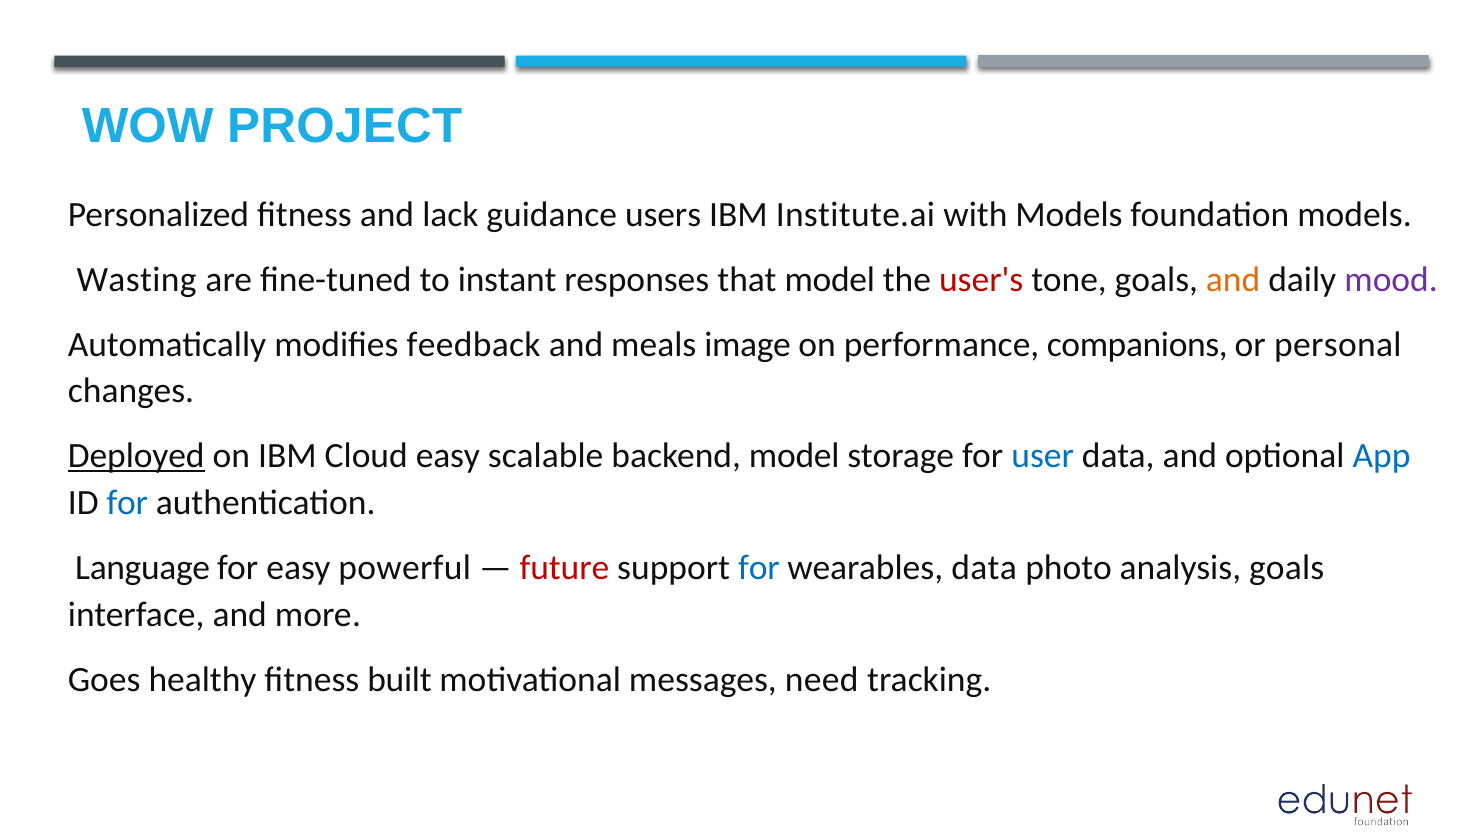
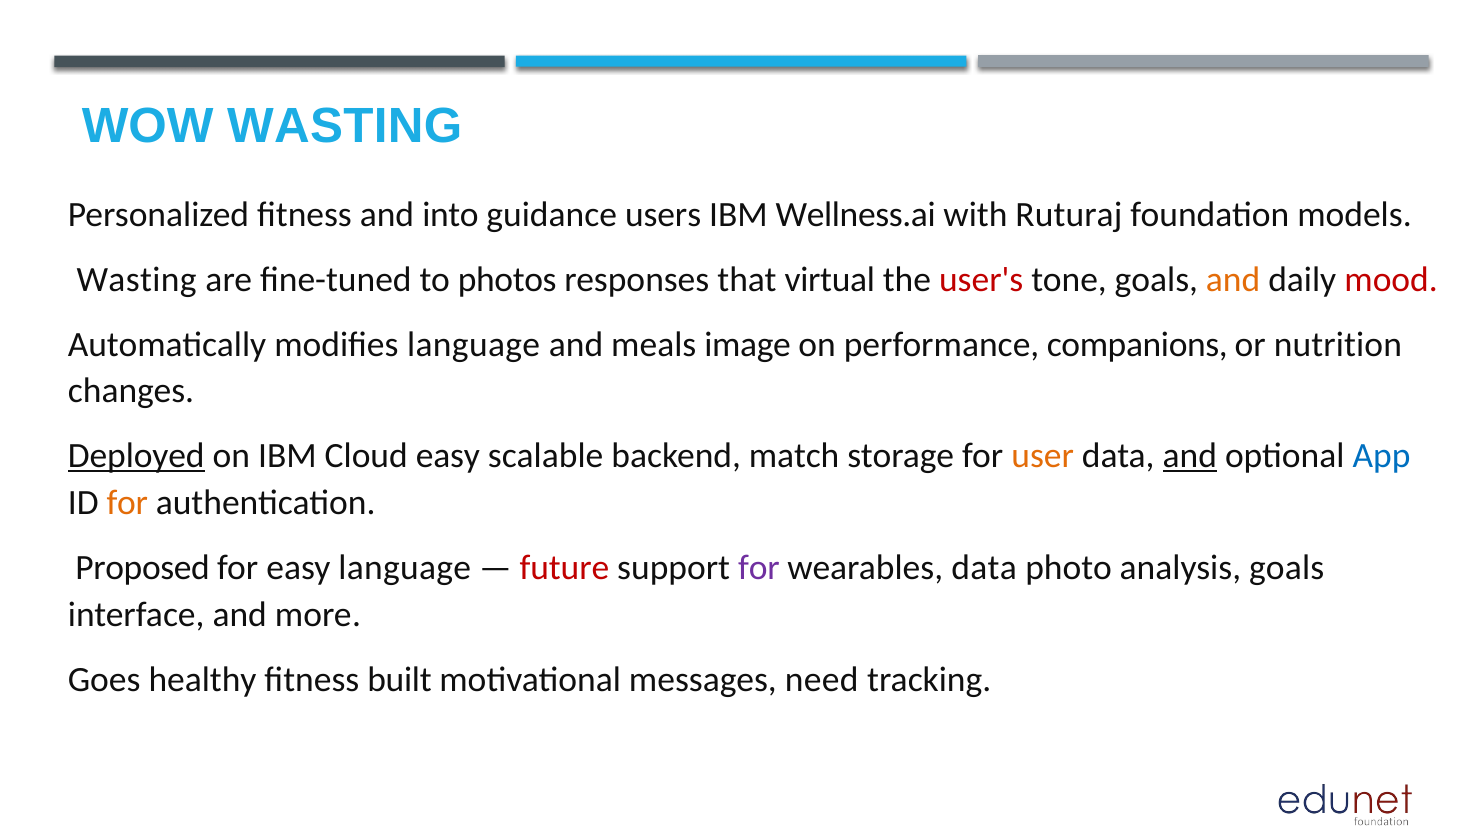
WOW PROJECT: PROJECT -> WASTING (345, 127)
lack: lack -> into (450, 215)
Institute.ai: Institute.ai -> Wellness.ai (856, 215)
with Models: Models -> Ruturaj (1069, 215)
instant: instant -> photos (507, 280)
that model: model -> virtual (830, 280)
mood colour: purple -> red (1391, 280)
modifies feedback: feedback -> language (474, 345)
personal: personal -> nutrition (1338, 345)
backend model: model -> match (794, 456)
user colour: blue -> orange (1043, 456)
and underline: none -> present (1190, 456)
for colour: blue -> orange (127, 503)
Language: Language -> Proposed (143, 568)
easy powerful: powerful -> language (405, 568)
for colour: blue -> purple (759, 568)
